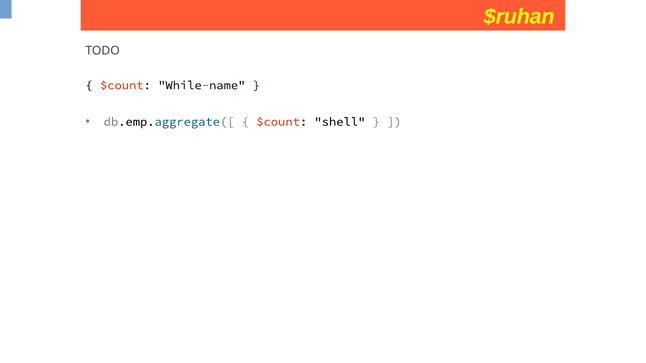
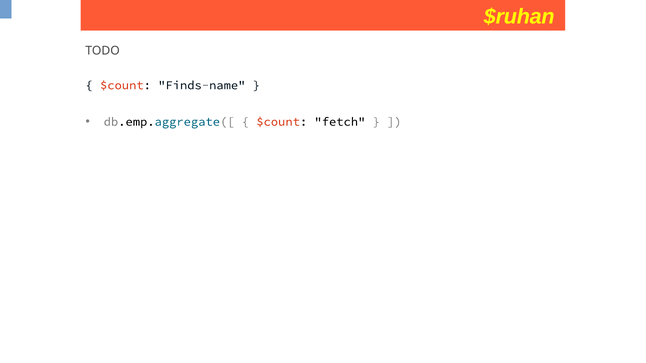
While-name: While-name -> Finds-name (202, 85)
shell: shell -> fetch (340, 122)
